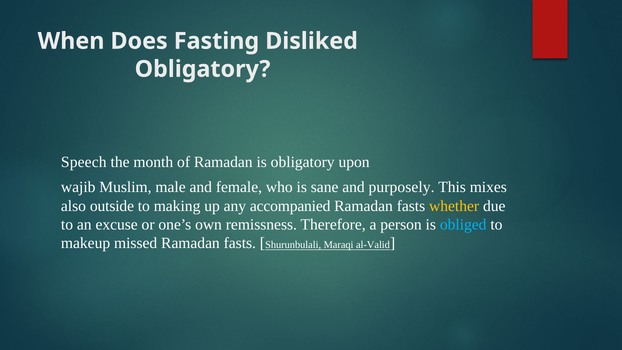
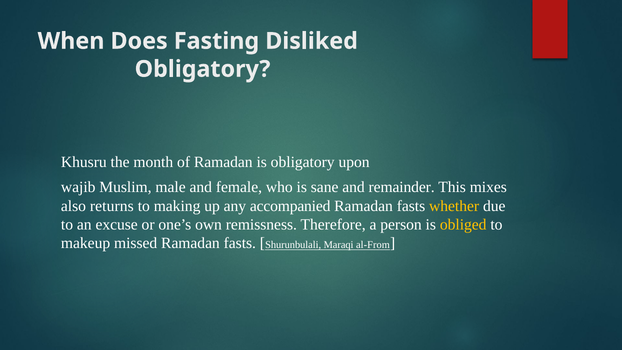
Speech: Speech -> Khusru (84, 162)
purposely: purposely -> remainder (402, 187)
outside: outside -> returns (112, 206)
obliged colour: light blue -> yellow (463, 225)
al-Valid: al-Valid -> al-From (373, 245)
